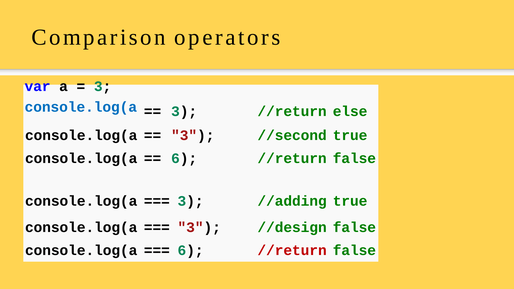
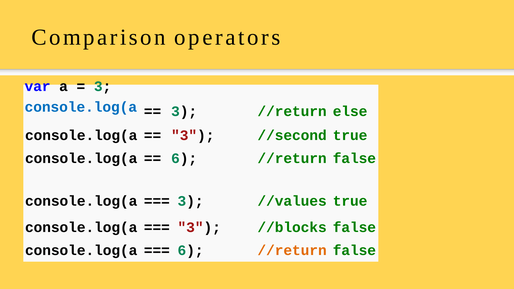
//adding: //adding -> //values (292, 201)
//design: //design -> //blocks (292, 227)
//return colour: red -> orange (292, 251)
